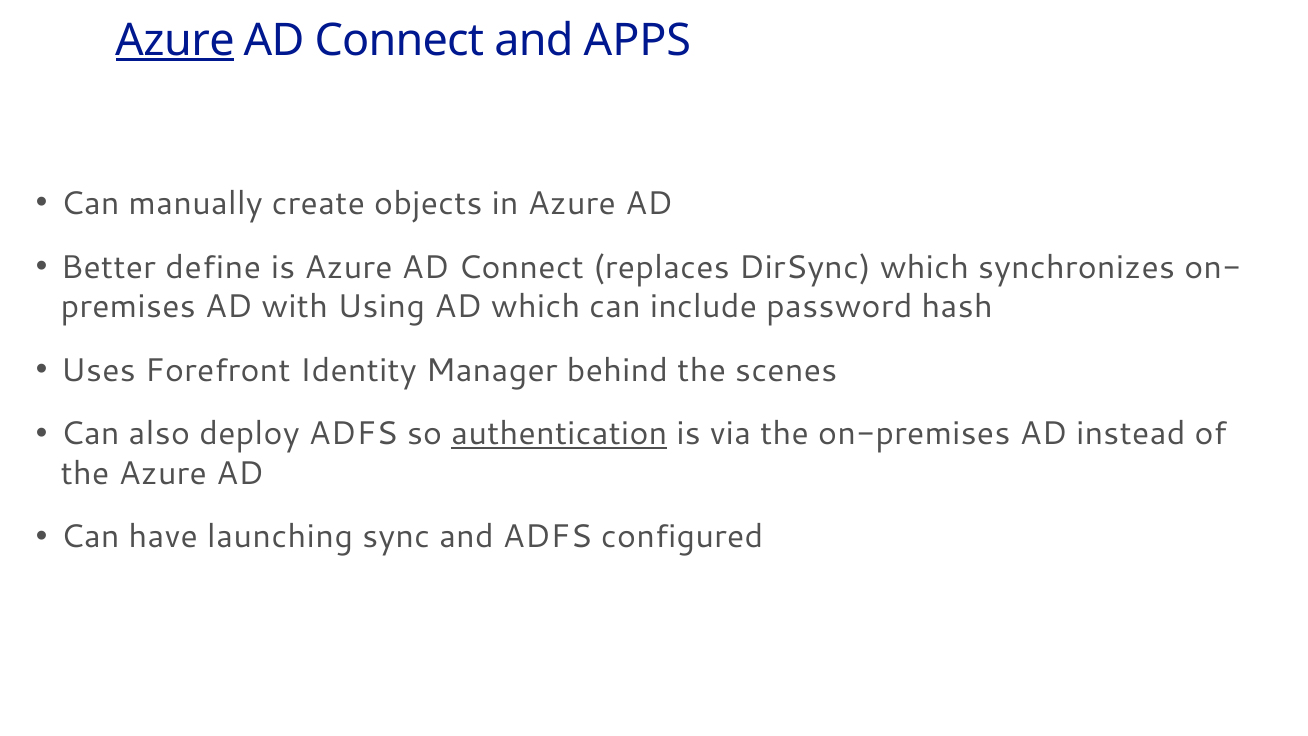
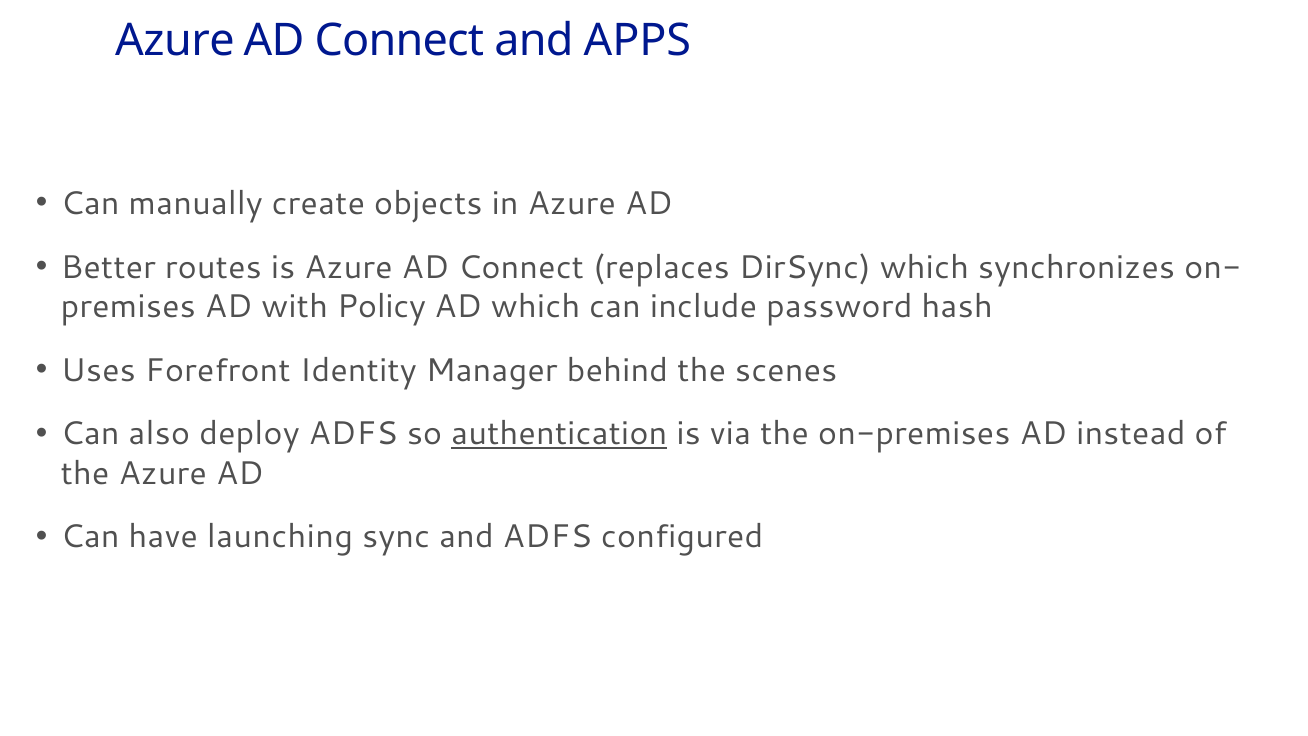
Azure underline: present -> none (175, 40)
define: define -> routes (213, 267)
Using: Using -> Policy (381, 306)
